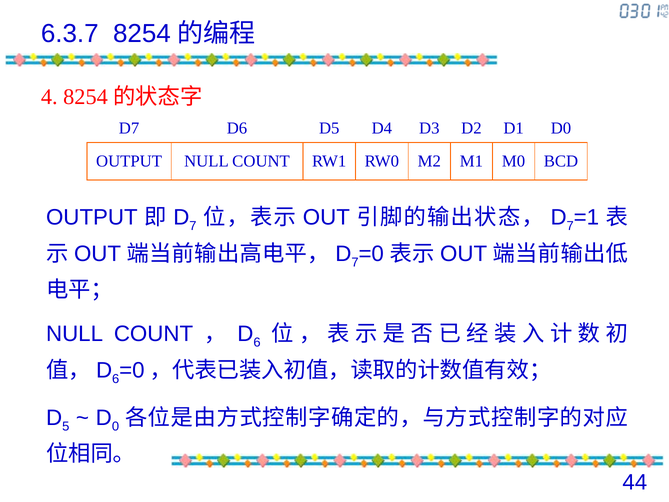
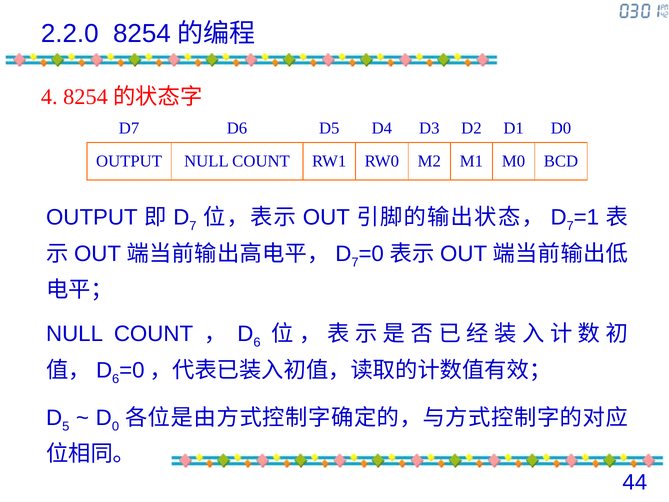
6.3.7: 6.3.7 -> 2.2.0 (70, 33)
